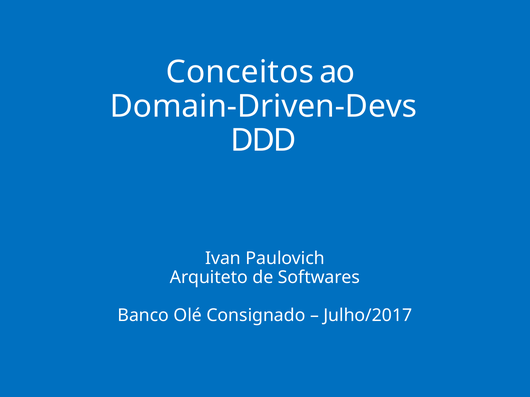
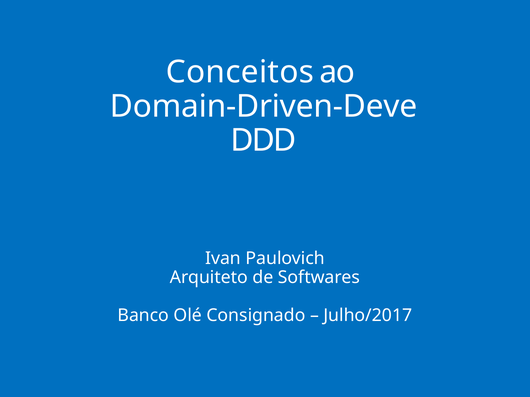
Domain-Driven-Devs: Domain-Driven-Devs -> Domain-Driven-Deve (264, 106)
